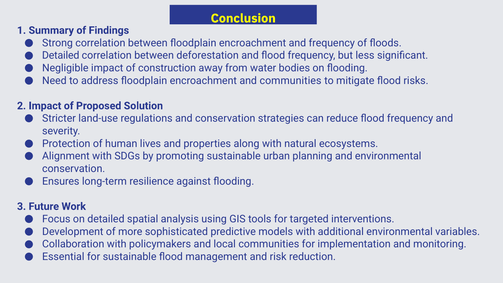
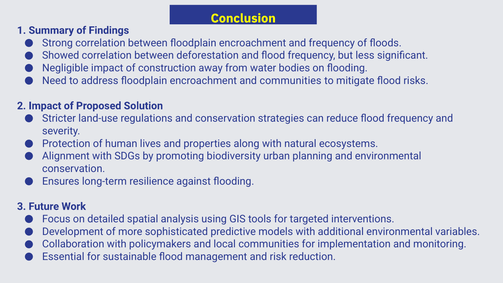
Detailed: Detailed -> Showed (61, 55)
promoting sustainable: sustainable -> biodiversity (234, 156)
